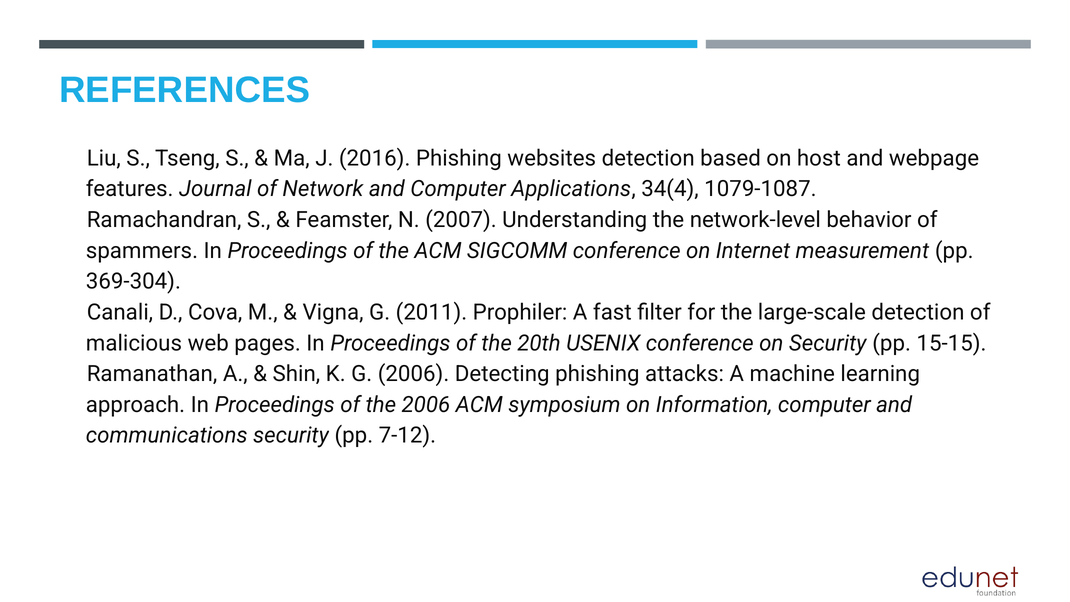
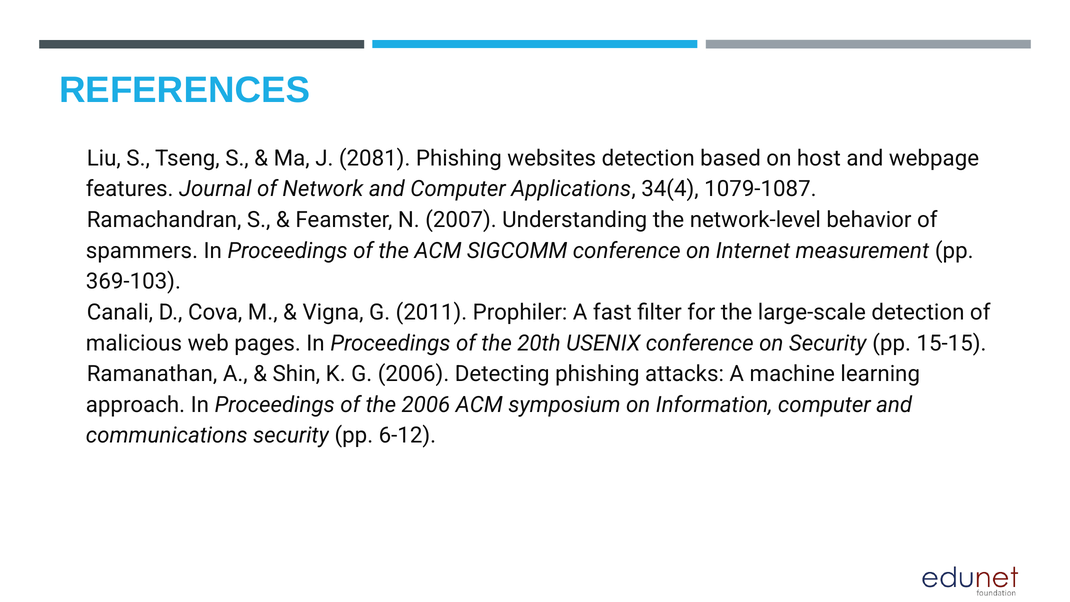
2016: 2016 -> 2081 (375, 158)
369-304: 369-304 -> 369-103 (133, 282)
7-12: 7-12 -> 6-12 (407, 436)
